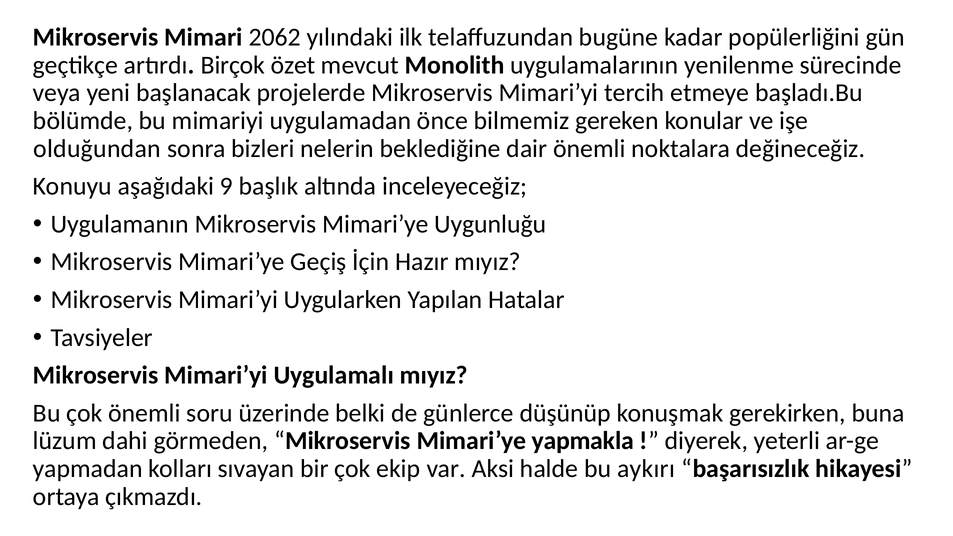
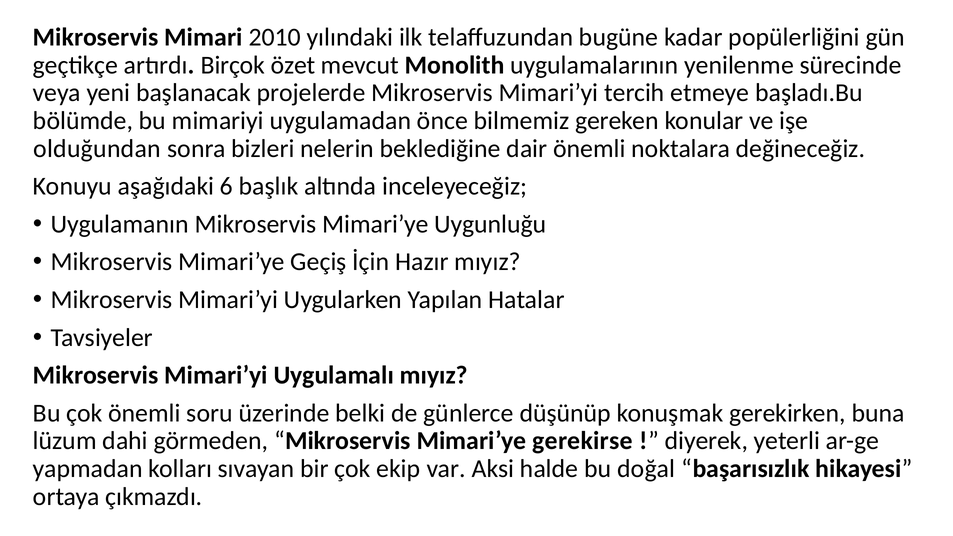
2062: 2062 -> 2010 (275, 37)
9: 9 -> 6 (226, 186)
yapmakla: yapmakla -> gerekirse (583, 441)
aykırı: aykırı -> doğal (646, 469)
